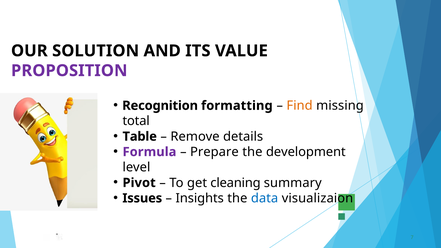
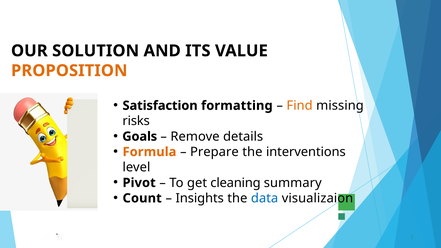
PROPOSITION colour: purple -> orange (69, 71)
Recognition: Recognition -> Satisfaction (160, 106)
total: total -> risks (136, 121)
Table: Table -> Goals (140, 137)
Formula colour: purple -> orange (149, 152)
development: development -> interventions (306, 152)
Issues: Issues -> Count (142, 198)
